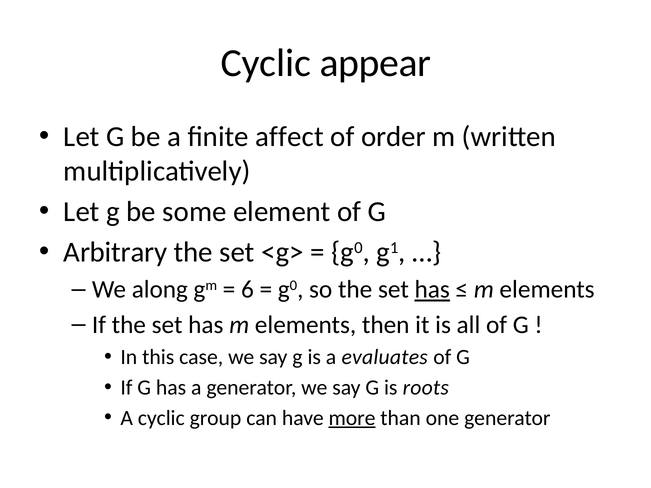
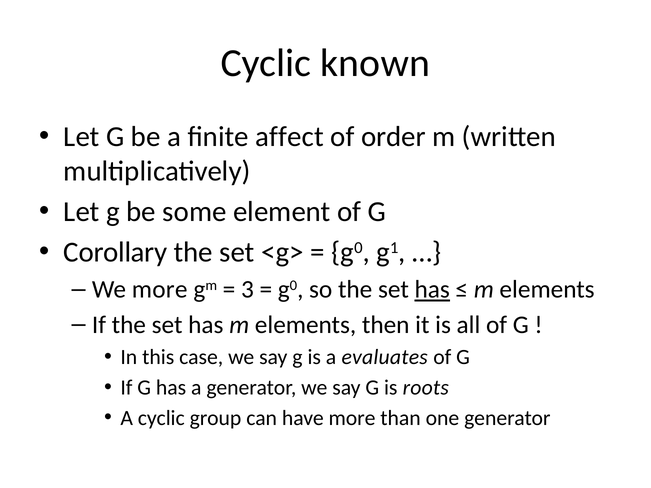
appear: appear -> known (375, 63)
Arbitrary: Arbitrary -> Corollary (115, 252)
We along: along -> more (160, 290)
6: 6 -> 3 (247, 290)
more underline: present -> none (352, 418)
